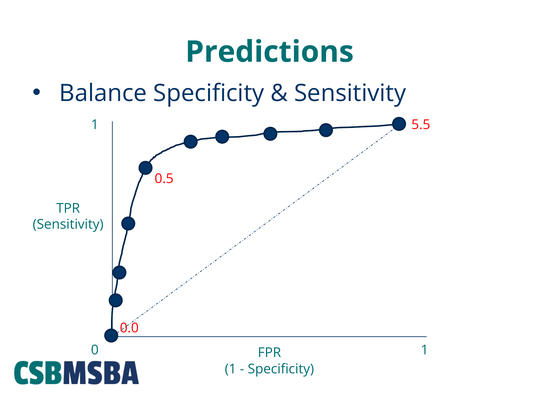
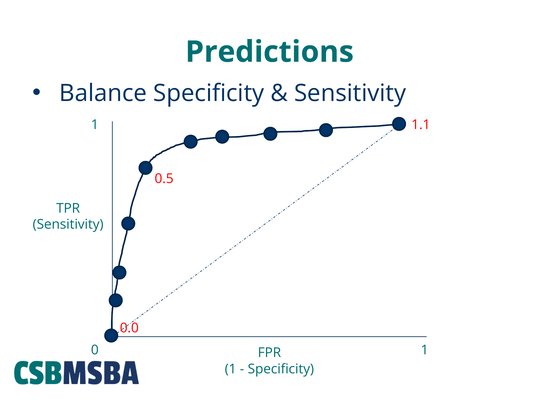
5.5: 5.5 -> 1.1 (421, 125)
